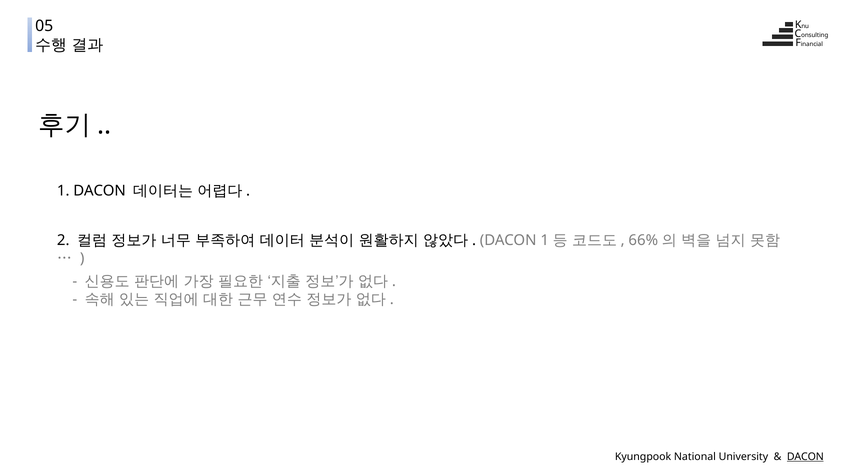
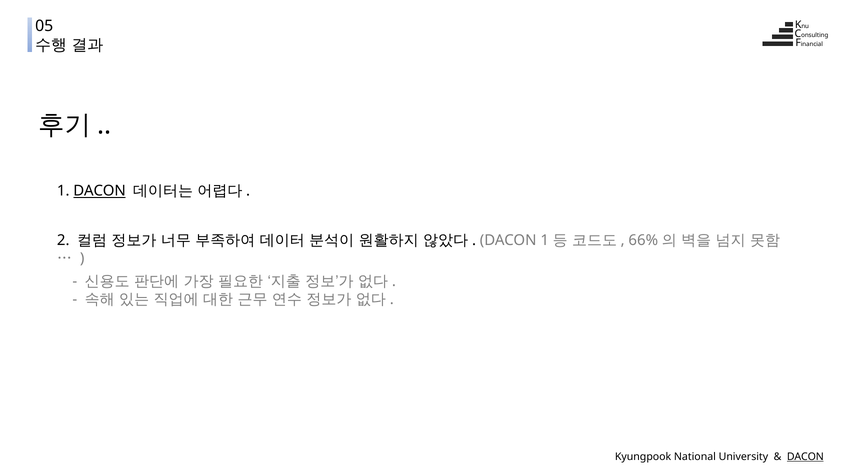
DACON underline: none -> present (100, 191)
